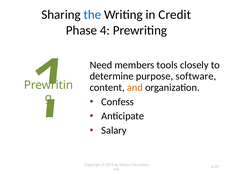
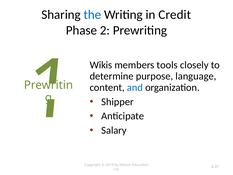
4: 4 -> 2 (105, 30)
Need: Need -> Wikis (101, 65)
software: software -> language (196, 76)
and colour: orange -> blue (135, 87)
Confess: Confess -> Shipper (118, 102)
